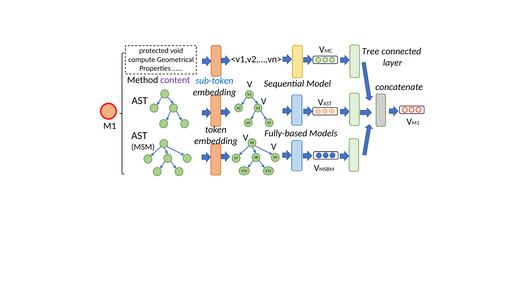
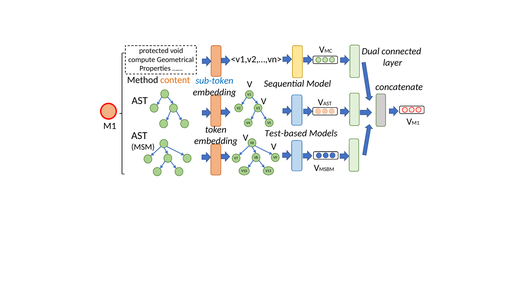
Tree: Tree -> Dual (371, 51)
content colour: purple -> orange (175, 80)
Fully-based: Fully-based -> Test-based (286, 133)
